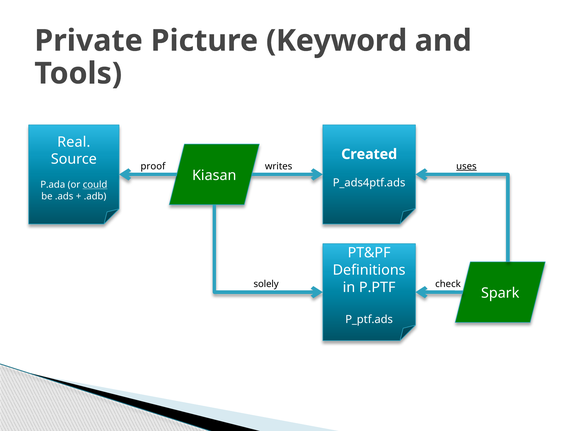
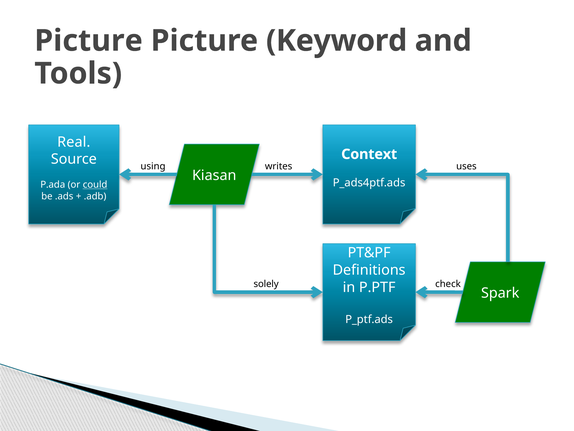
Private: Private -> Picture (89, 41)
Created: Created -> Context (369, 154)
uses underline: present -> none (466, 166)
proof: proof -> using (153, 166)
